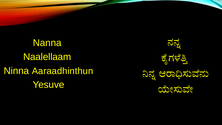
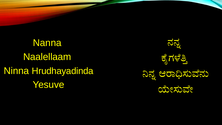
Aaraadhinthun: Aaraadhinthun -> Hrudhayadinda (63, 71)
